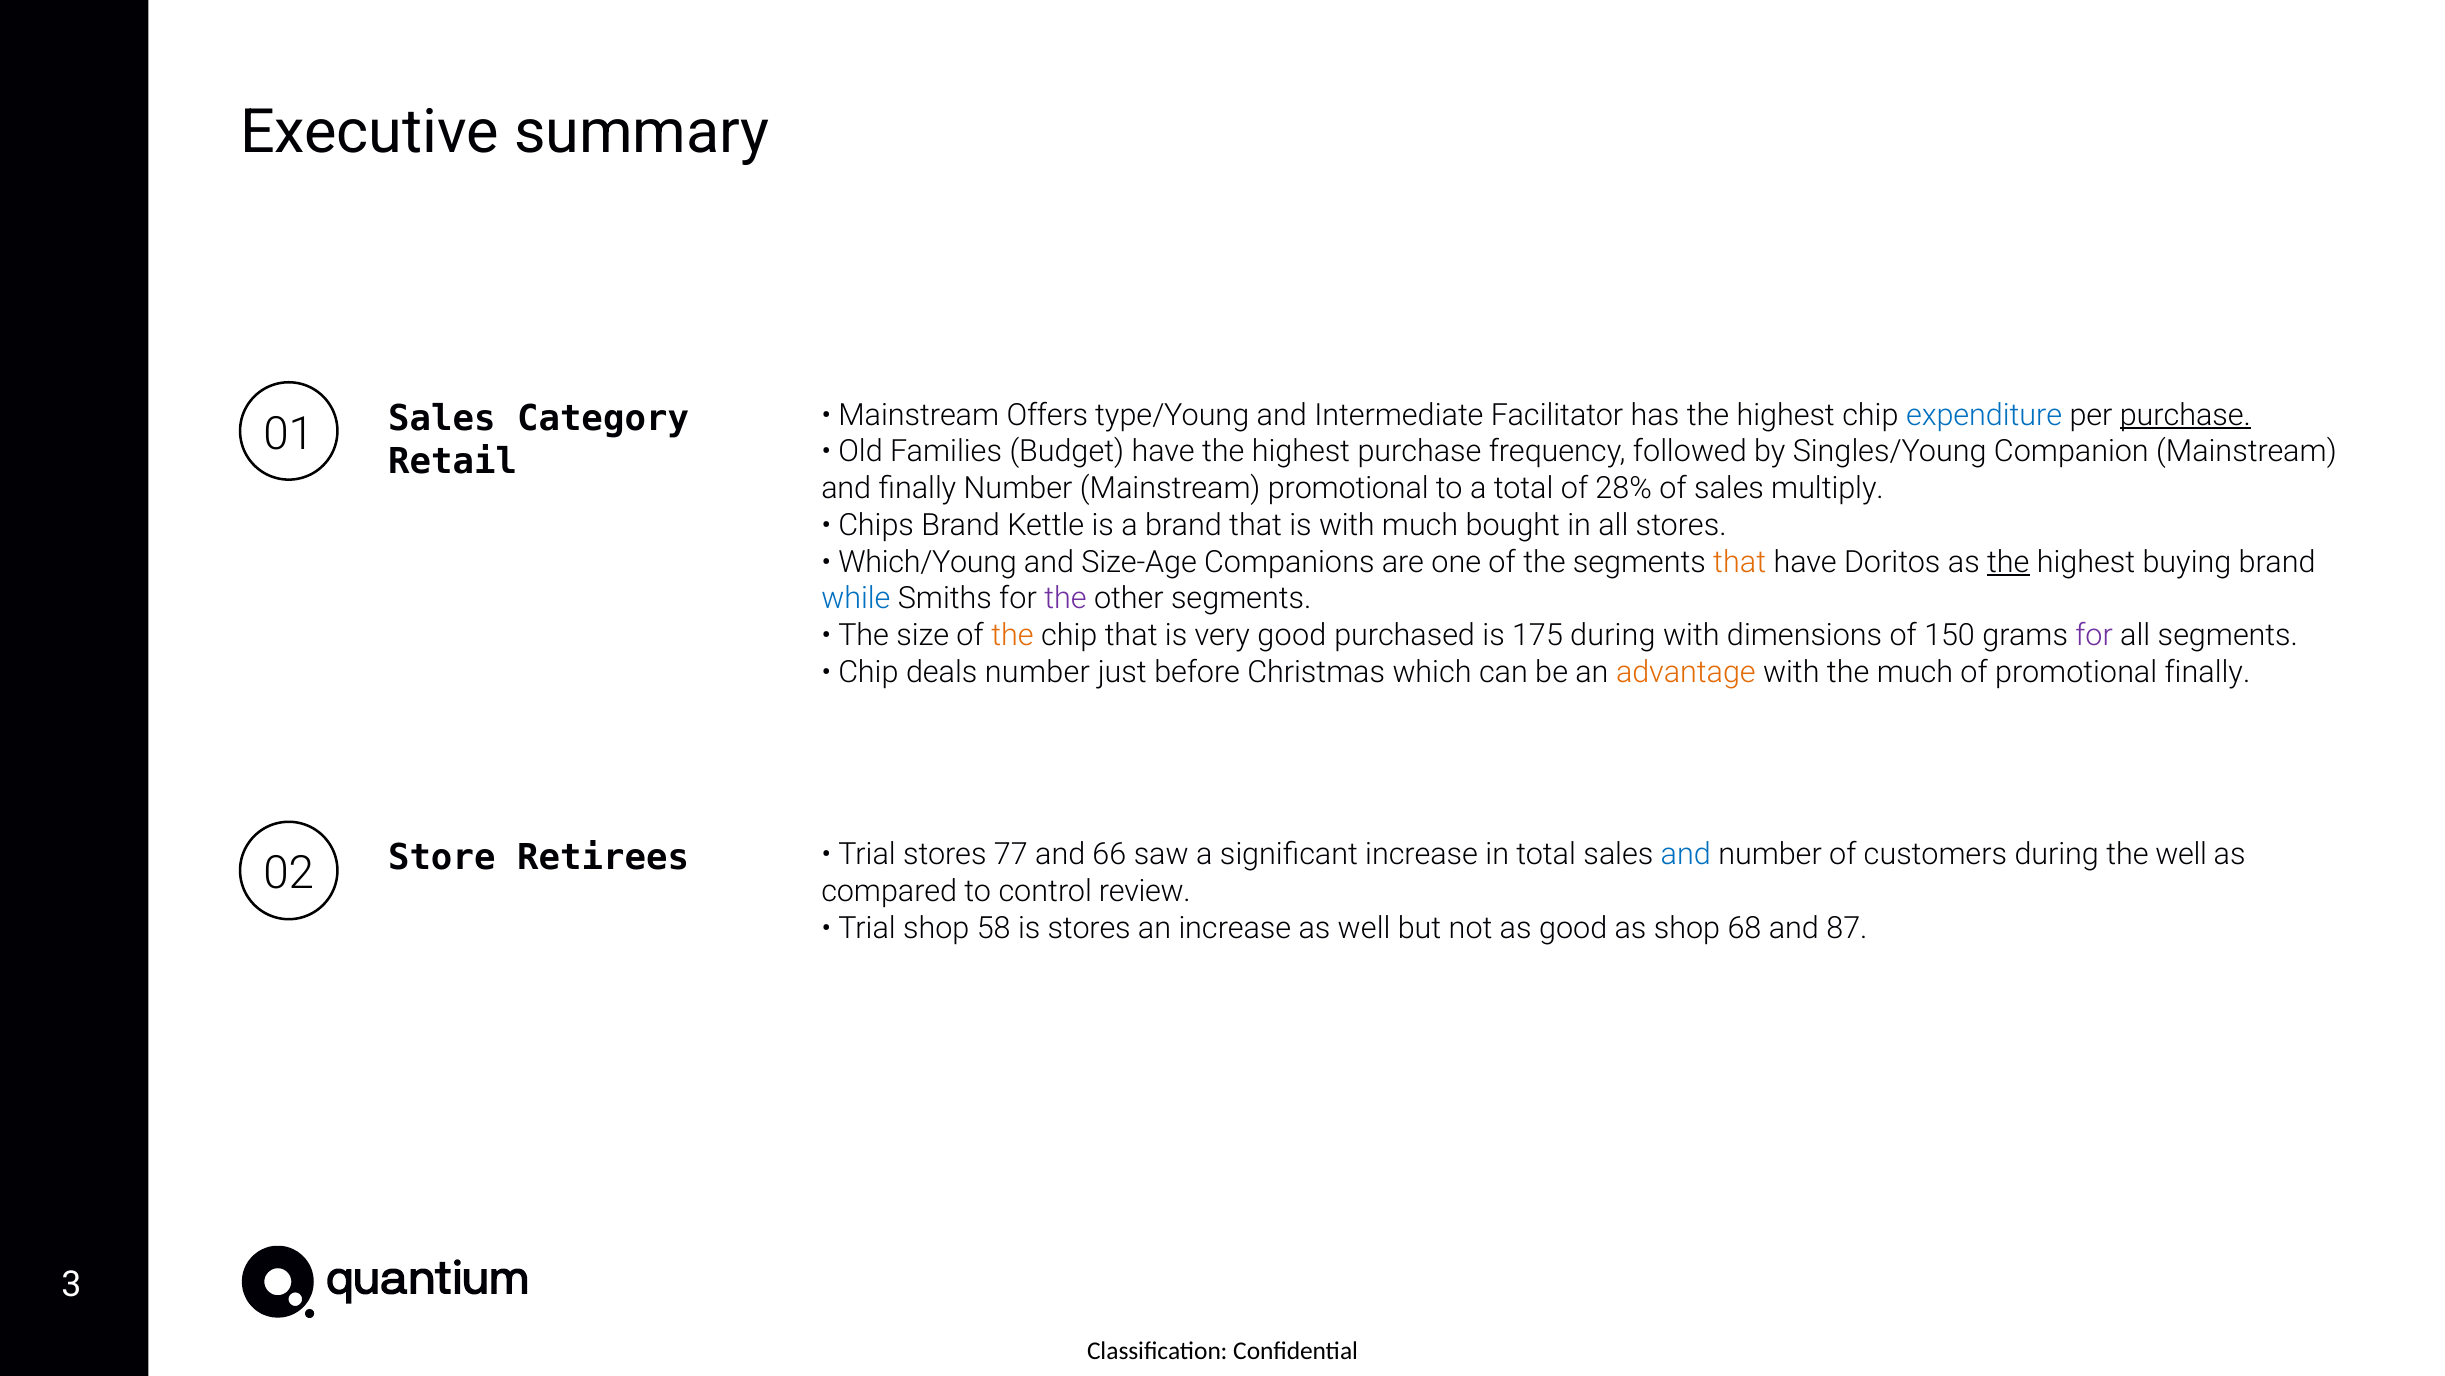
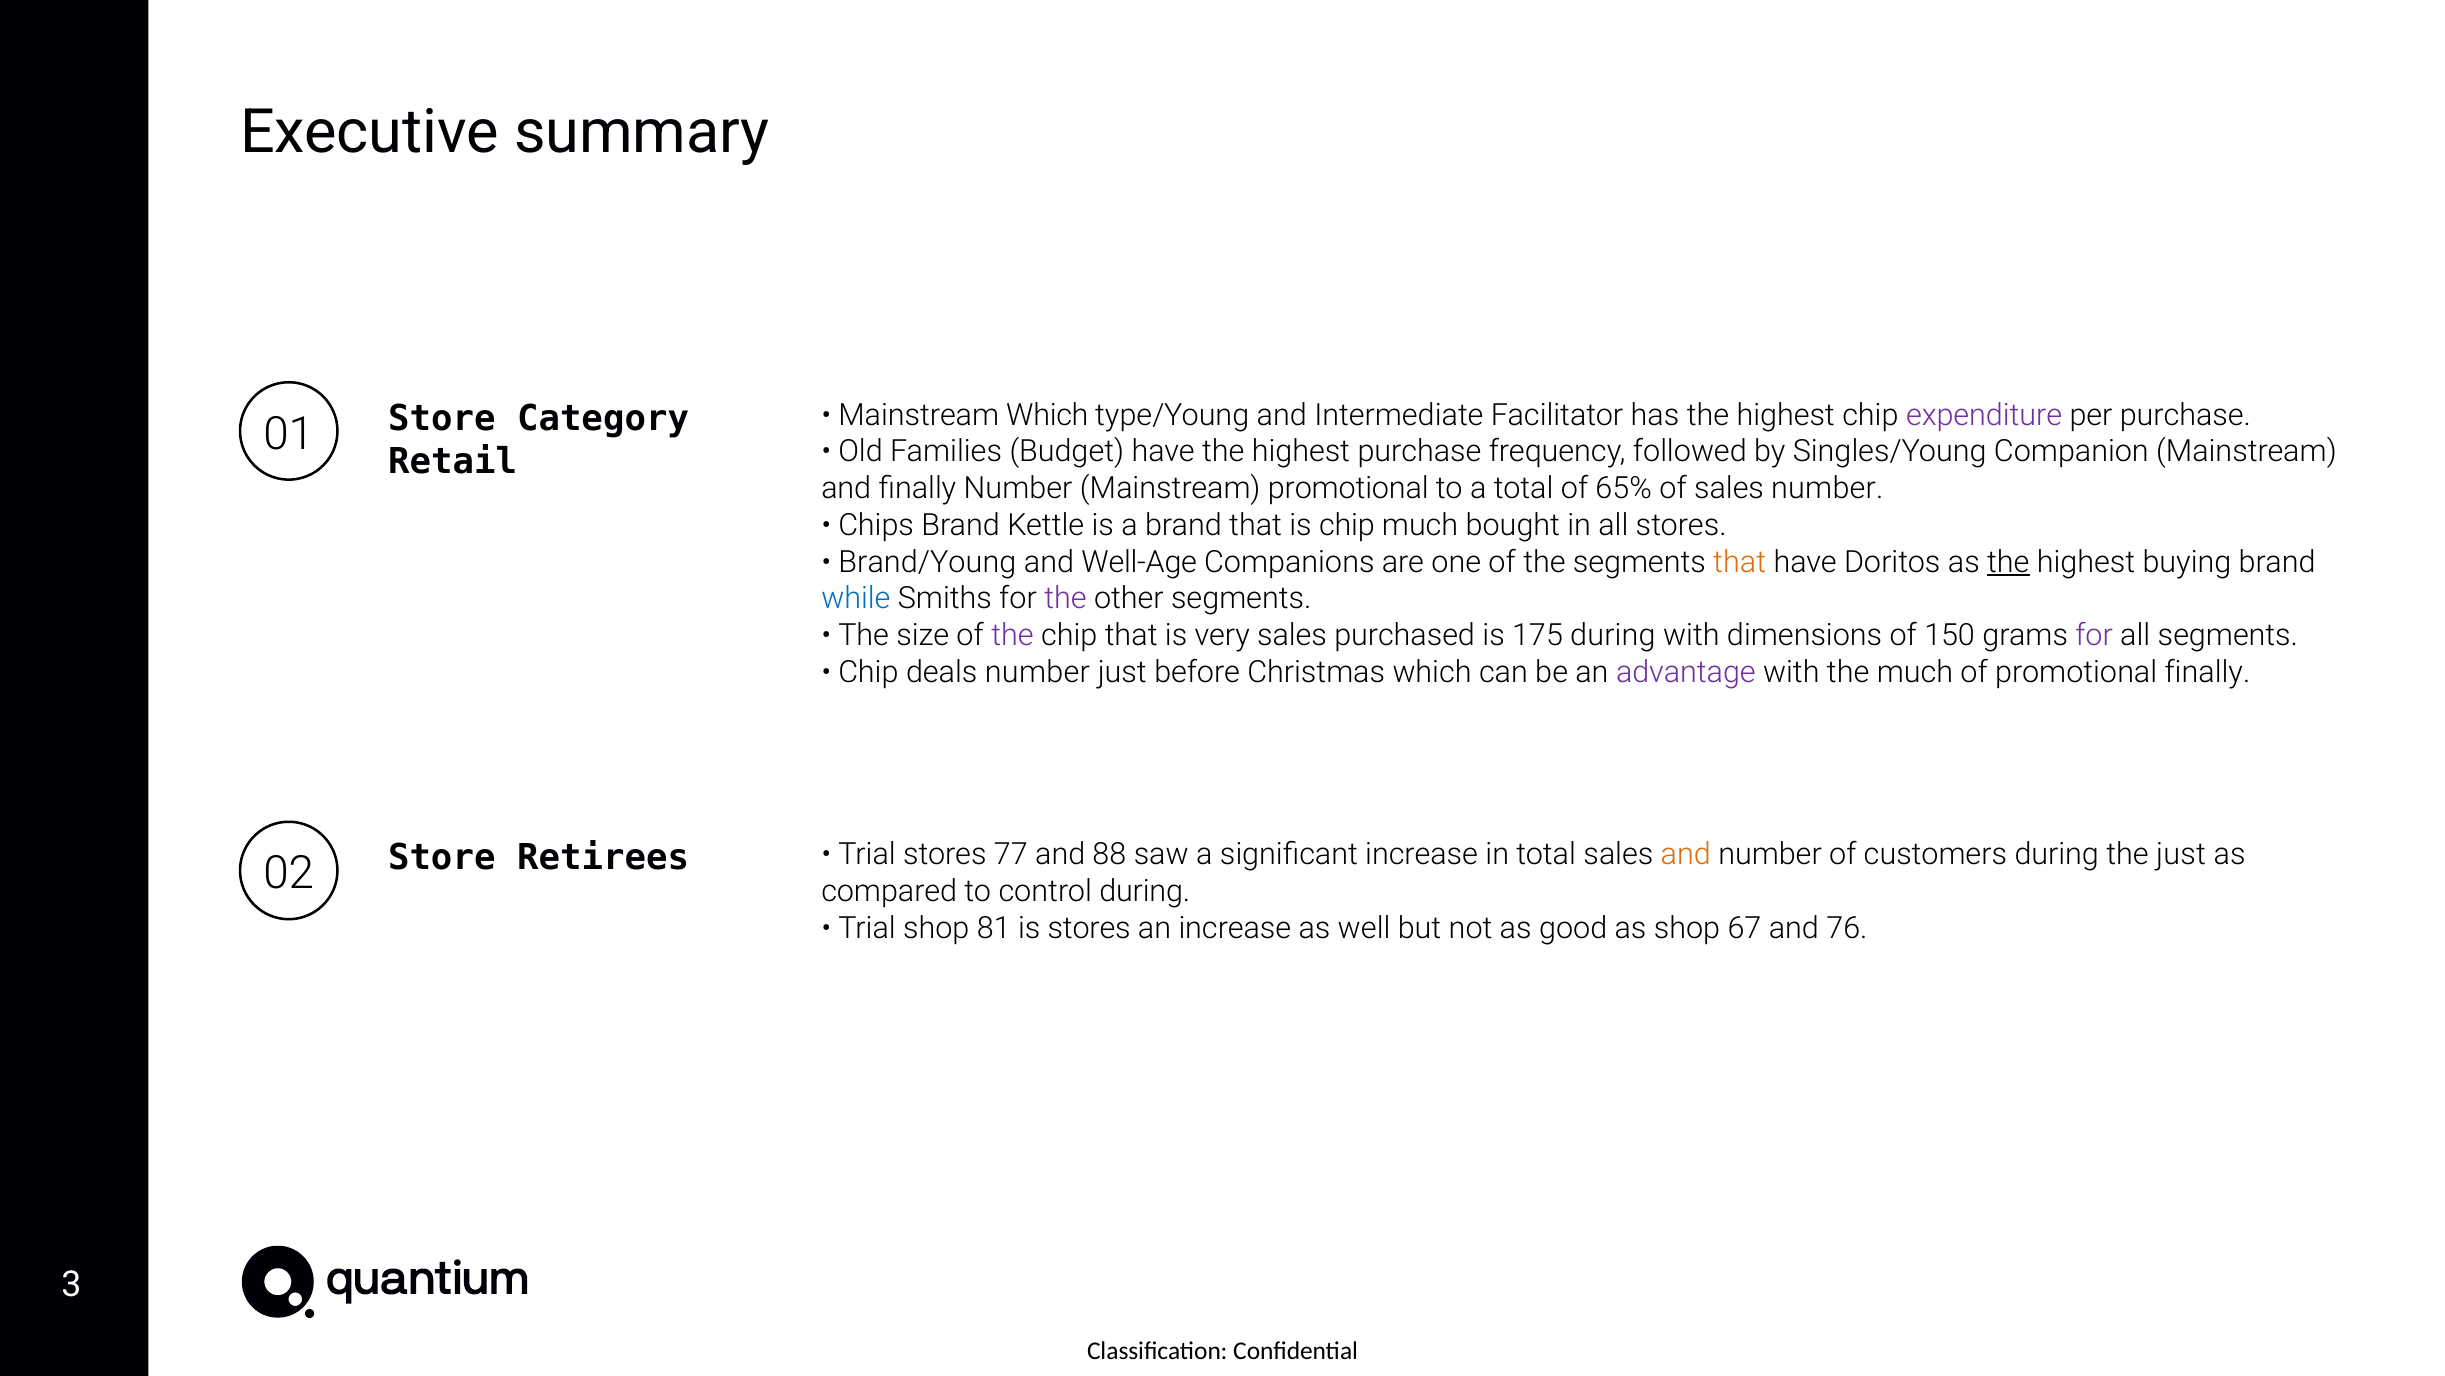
Sales: Sales -> Store (442, 418)
Mainstream Offers: Offers -> Which (1047, 415)
expenditure colour: blue -> purple (1984, 415)
purchase underline: present -> none (2185, 415)
28%: 28% -> 65% (1624, 488)
sales multiply: multiply -> number (1827, 488)
is with: with -> chip (1347, 525)
Which/Young: Which/Young -> Brand/Young (927, 562)
Size-Age: Size-Age -> Well-Age (1139, 562)
the colour: orange -> purple (1012, 635)
very good: good -> sales (1292, 635)
advantage colour: orange -> purple (1686, 672)
66: 66 -> 88 (1109, 854)
and colour: blue -> orange (1686, 854)
the well: well -> just (2181, 854)
control review: review -> during (1145, 891)
58: 58 -> 81 (994, 928)
68: 68 -> 67 (1744, 928)
87: 87 -> 76 (1847, 928)
